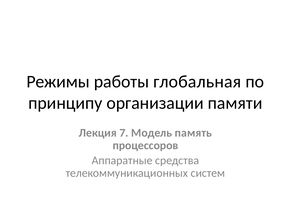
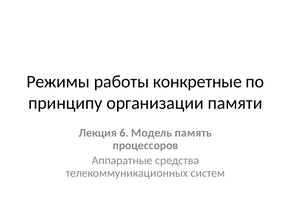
глобальная: глобальная -> конкретные (197, 82)
7: 7 -> 6 (124, 133)
